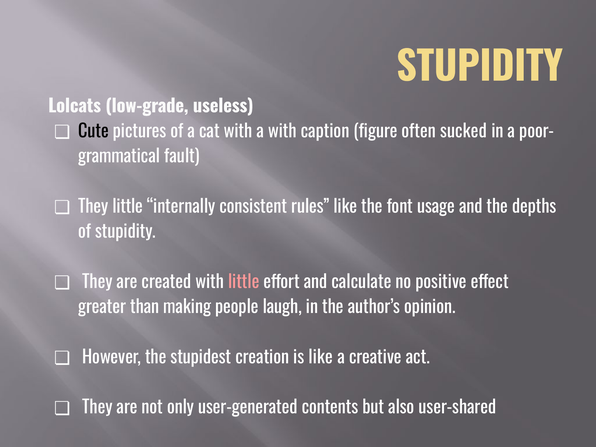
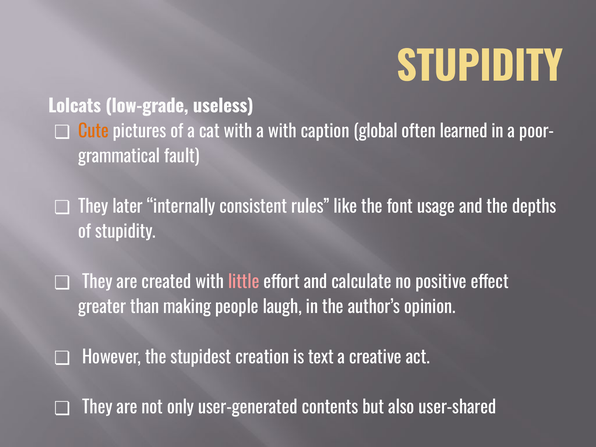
Cute colour: black -> orange (93, 131)
figure: figure -> global (376, 131)
sucked: sucked -> learned (464, 131)
They little: little -> later (128, 207)
is like: like -> text (321, 357)
